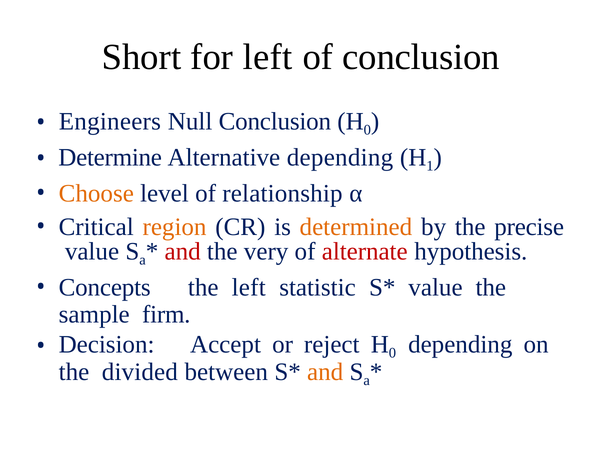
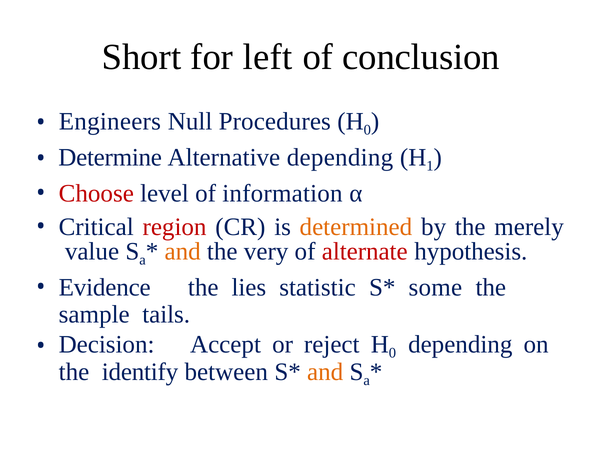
Null Conclusion: Conclusion -> Procedures (275, 121)
Choose colour: orange -> red (96, 193)
relationship: relationship -> information (282, 193)
region colour: orange -> red (175, 227)
precise: precise -> merely (529, 227)
and colour: red -> orange (183, 251)
Concepts: Concepts -> Evidence (105, 287)
the left: left -> lies (249, 287)
value: value -> some (435, 287)
firm: firm -> tails (166, 314)
divided: divided -> identify (140, 371)
